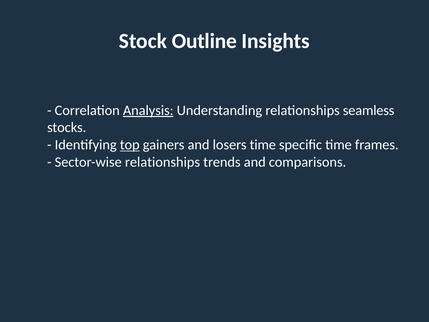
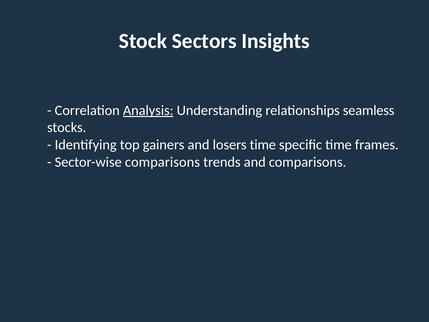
Outline: Outline -> Sectors (204, 41)
top underline: present -> none (130, 145)
Sector-wise relationships: relationships -> comparisons (162, 162)
